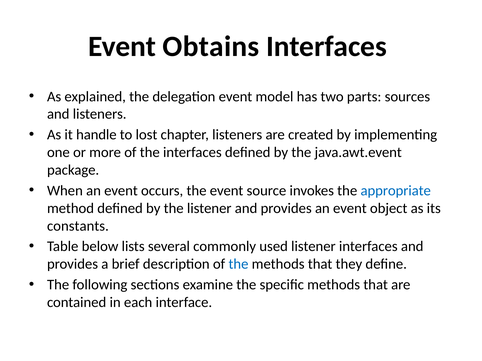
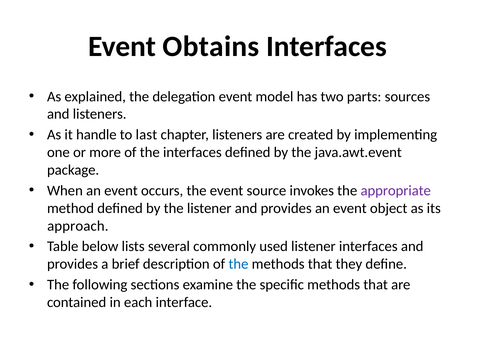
lost: lost -> last (146, 135)
appropriate colour: blue -> purple (396, 191)
constants: constants -> approach (78, 226)
